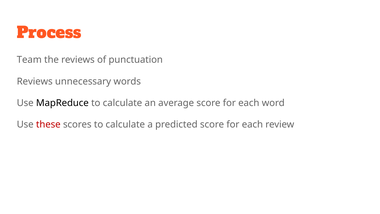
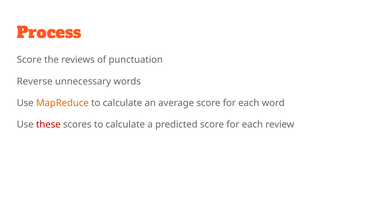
Team: Team -> Score (29, 60)
Reviews: Reviews -> Reverse (35, 81)
MapReduce colour: black -> orange (62, 103)
